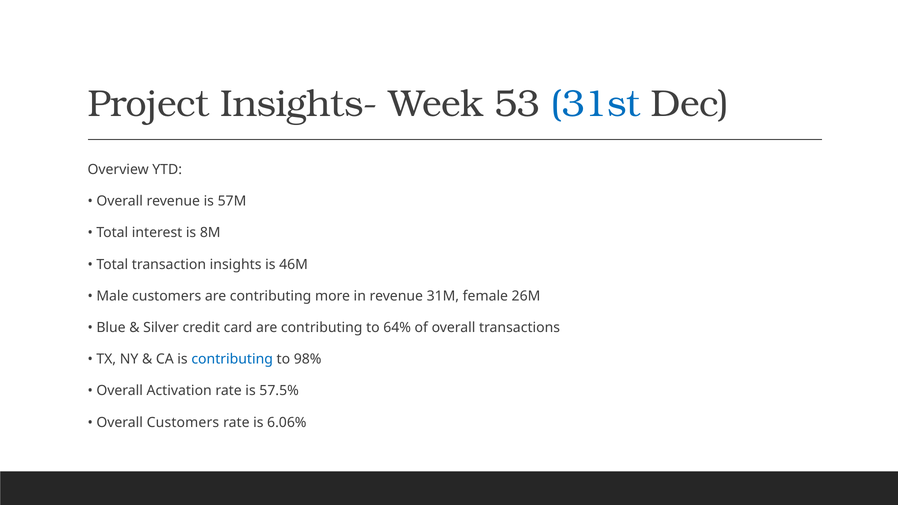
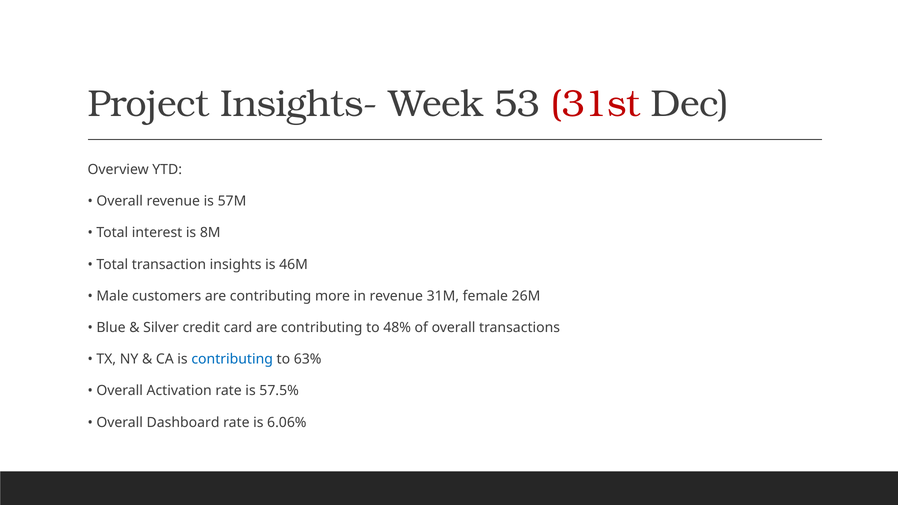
31st colour: blue -> red (596, 104)
64%: 64% -> 48% (397, 328)
98%: 98% -> 63% (308, 359)
Overall Customers: Customers -> Dashboard (183, 423)
